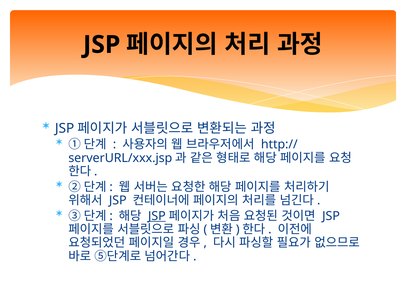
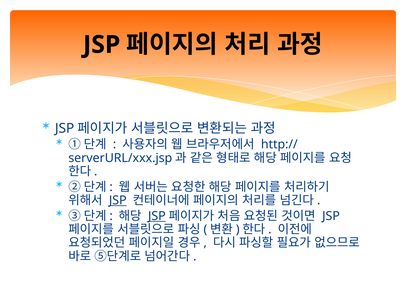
JSP underline: none -> present (118, 200)
